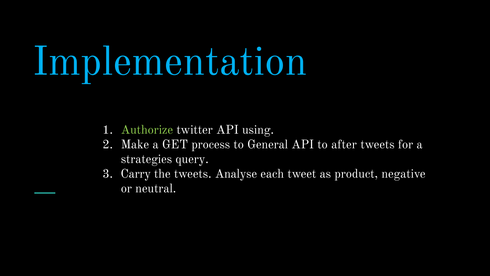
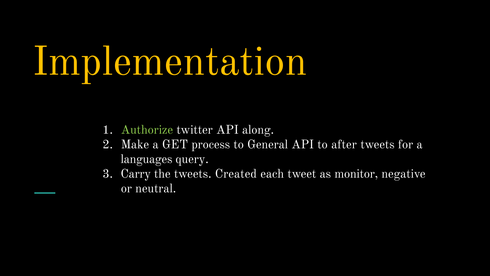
Implementation colour: light blue -> yellow (170, 61)
using: using -> along (258, 129)
strategies: strategies -> languages (147, 159)
Analyse: Analyse -> Created (236, 174)
product: product -> monitor (356, 174)
